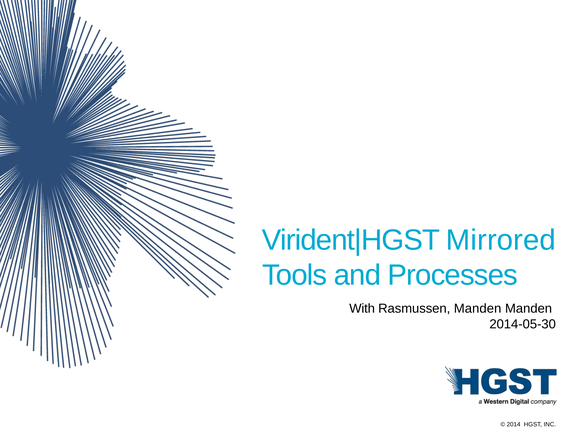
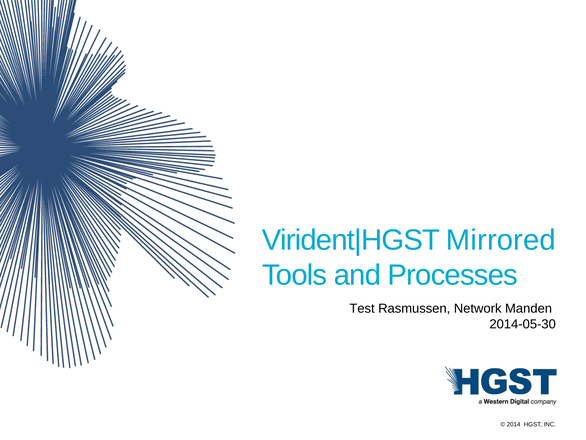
With: With -> Test (362, 308)
Rasmussen Manden: Manden -> Network (478, 308)
